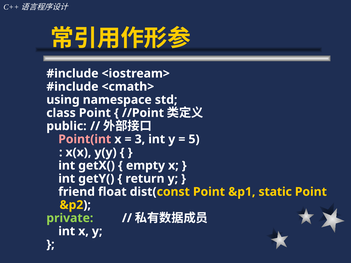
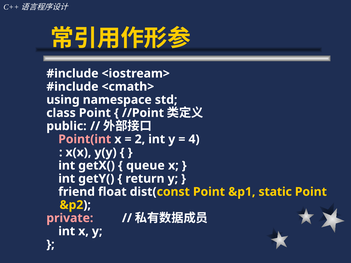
3: 3 -> 2 (140, 139)
5: 5 -> 4 (194, 139)
empty: empty -> queue (145, 166)
private colour: light green -> pink (70, 218)
